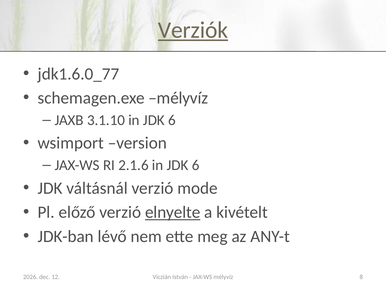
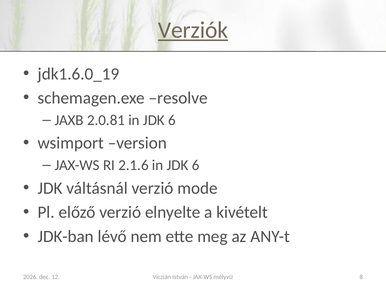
jdk1.6.0_77: jdk1.6.0_77 -> jdk1.6.0_19 (78, 74)
schemagen.exe mélyvíz: mélyvíz -> resolve (178, 98)
3.1.10: 3.1.10 -> 2.0.81 (106, 120)
elnyelte underline: present -> none (173, 212)
